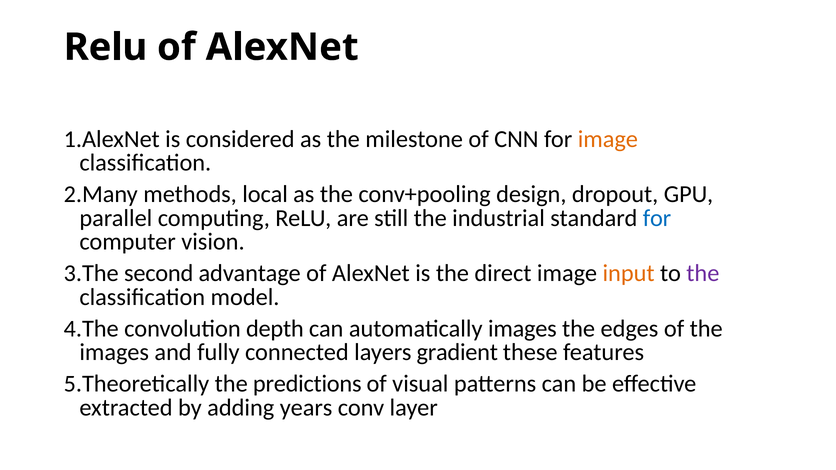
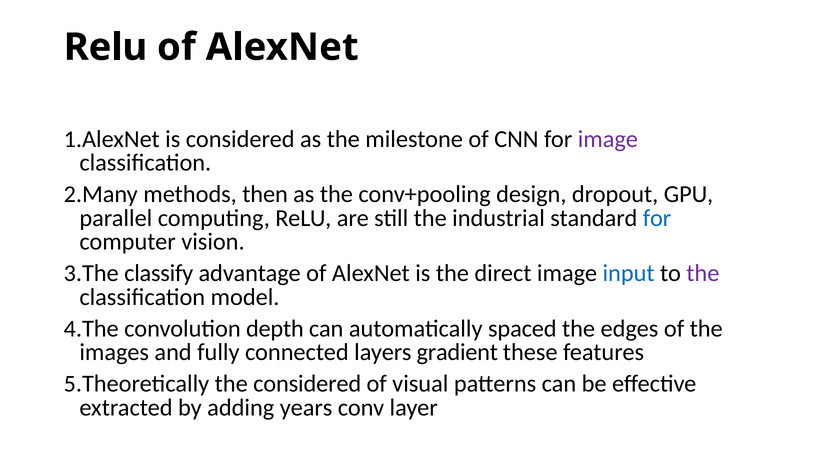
image colour: orange -> purple (608, 139)
local: local -> then (265, 195)
second: second -> classify (159, 274)
input colour: orange -> blue (629, 274)
automatically images: images -> spaced (522, 329)
the predictions: predictions -> considered (307, 384)
